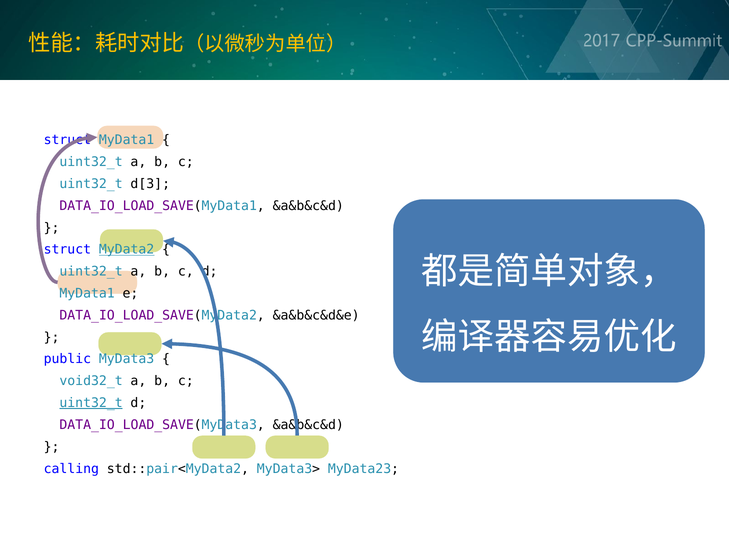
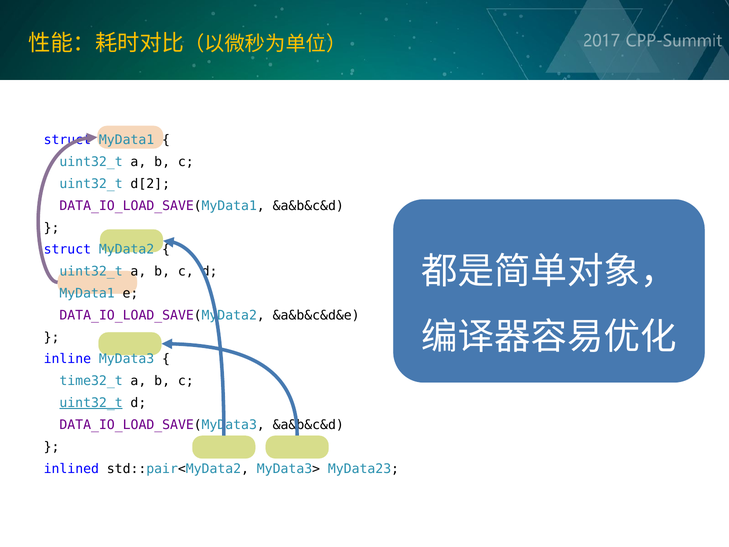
d[3: d[3 -> d[2 (150, 184)
MyData2 underline: present -> none (127, 249)
public: public -> inline (67, 359)
void32_t: void32_t -> time32_t (91, 381)
calling: calling -> inlined (71, 468)
